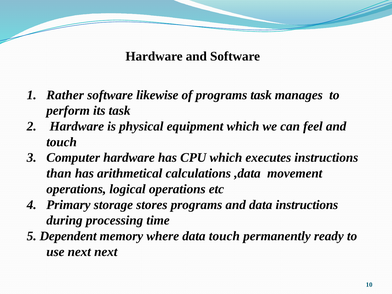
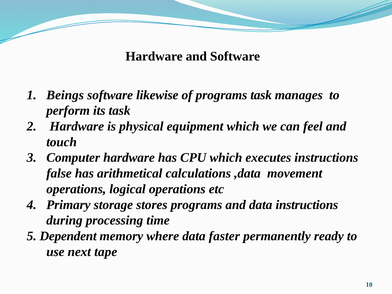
Rather: Rather -> Beings (65, 95)
than: than -> false (59, 173)
data touch: touch -> faster (224, 236)
next next: next -> tape (106, 252)
